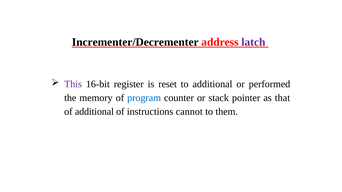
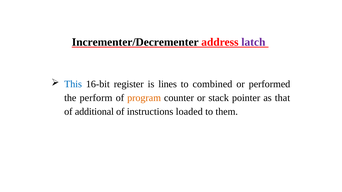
This colour: purple -> blue (73, 84)
reset: reset -> lines (168, 84)
to additional: additional -> combined (212, 84)
memory: memory -> perform (96, 98)
program colour: blue -> orange (144, 98)
cannot: cannot -> loaded (189, 112)
